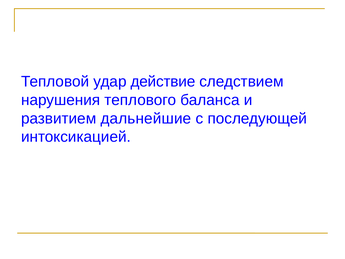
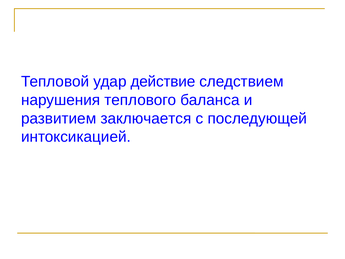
дальнейшие: дальнейшие -> заключается (146, 118)
